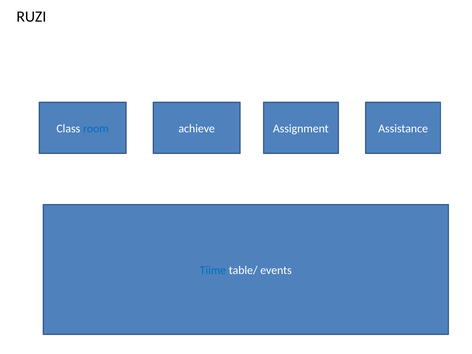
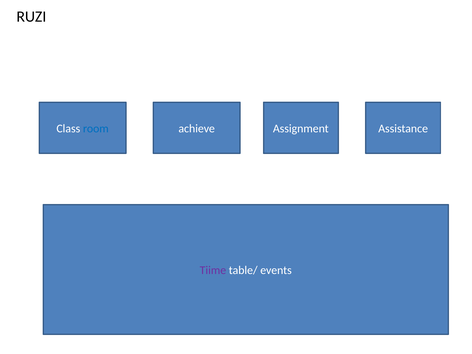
Tiime colour: blue -> purple (213, 270)
